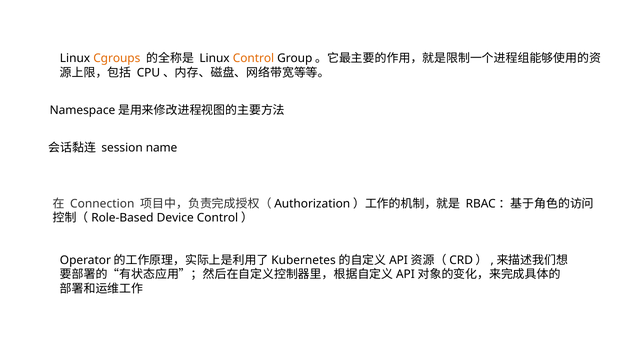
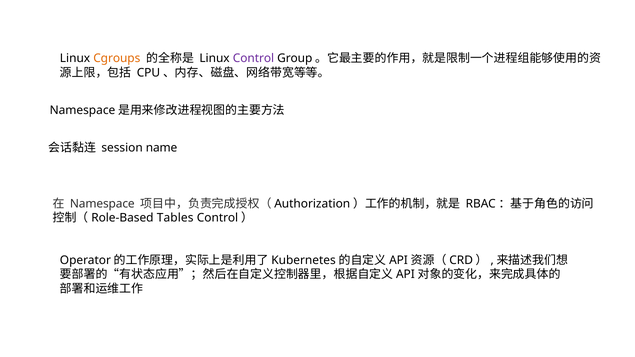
Control colour: orange -> purple (253, 59)
Connection: Connection -> Namespace (102, 204)
Device: Device -> Tables (175, 218)
